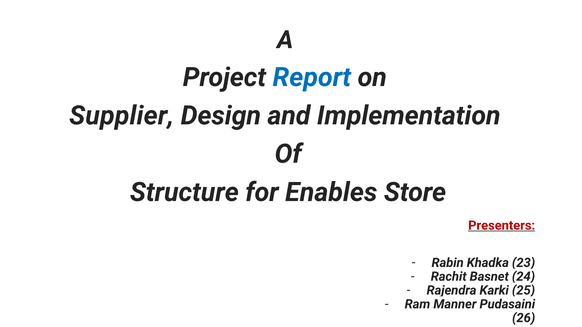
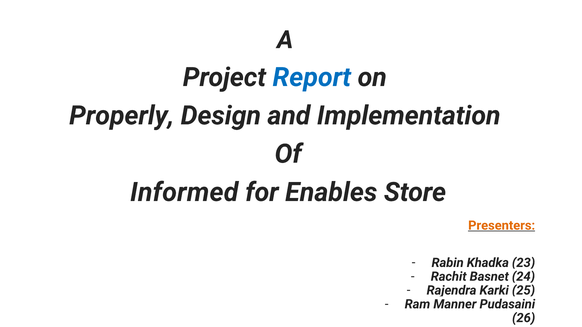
Supplier: Supplier -> Properly (122, 116)
Structure: Structure -> Informed (184, 192)
Presenters colour: red -> orange (502, 226)
